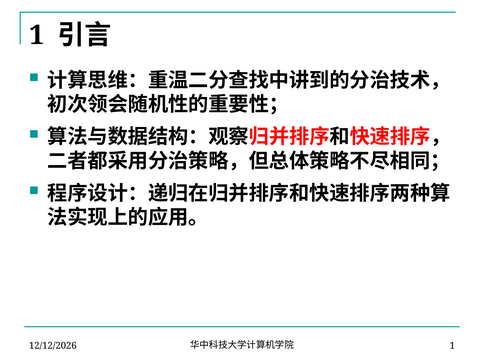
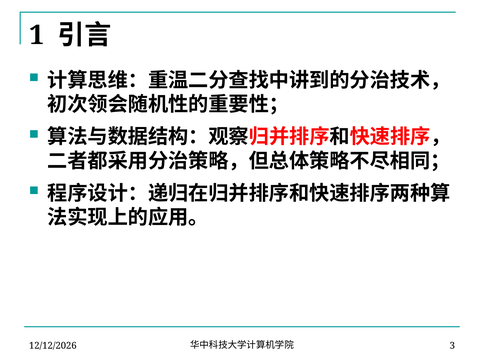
1: 1 -> 3 (452, 346)
